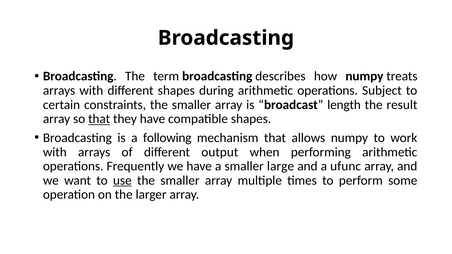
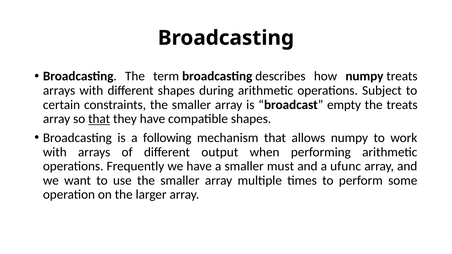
length: length -> empty (344, 105)
the result: result -> treats (402, 105)
large: large -> must (281, 166)
use underline: present -> none (122, 181)
